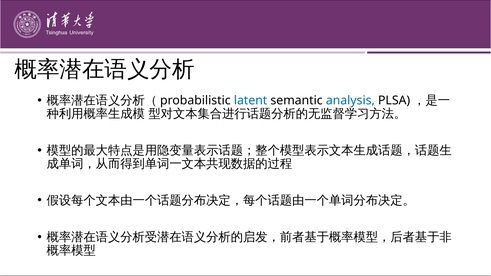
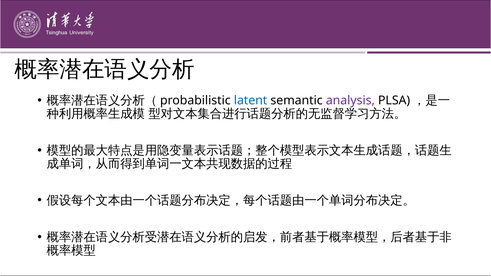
analysis colour: blue -> purple (350, 101)
